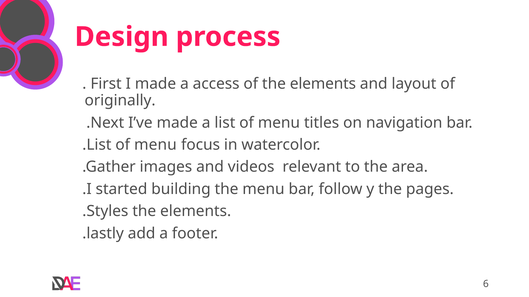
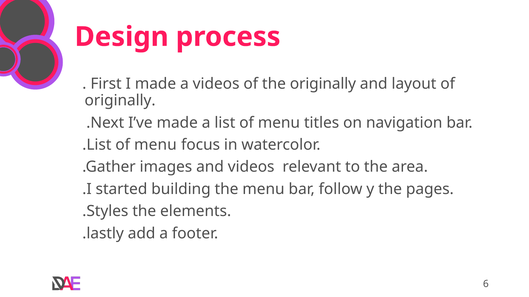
a access: access -> videos (216, 84)
of the elements: elements -> originally (323, 84)
